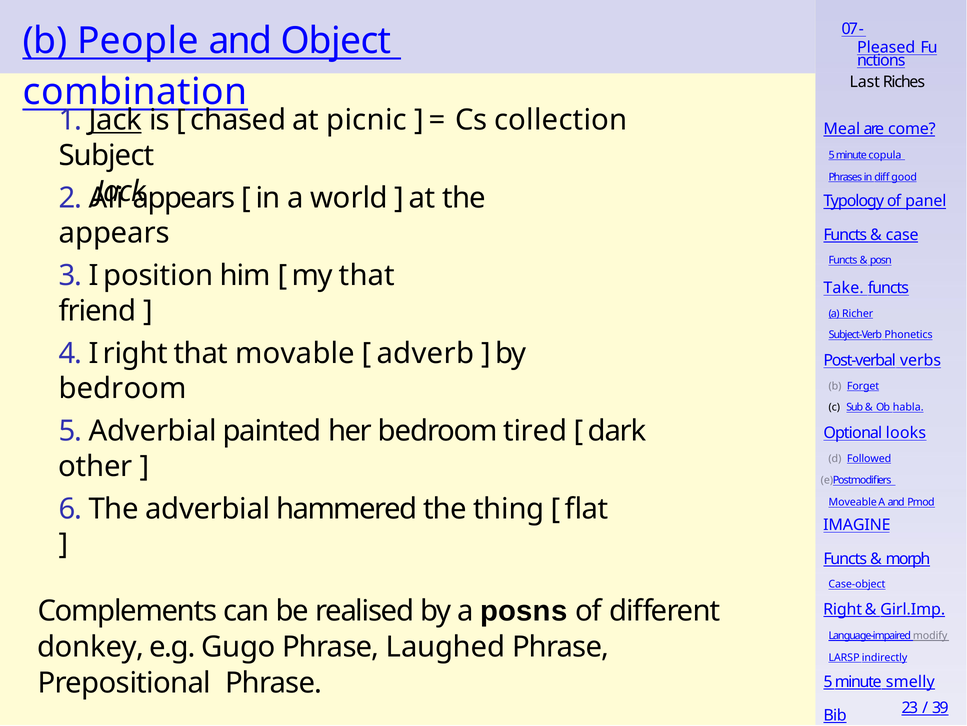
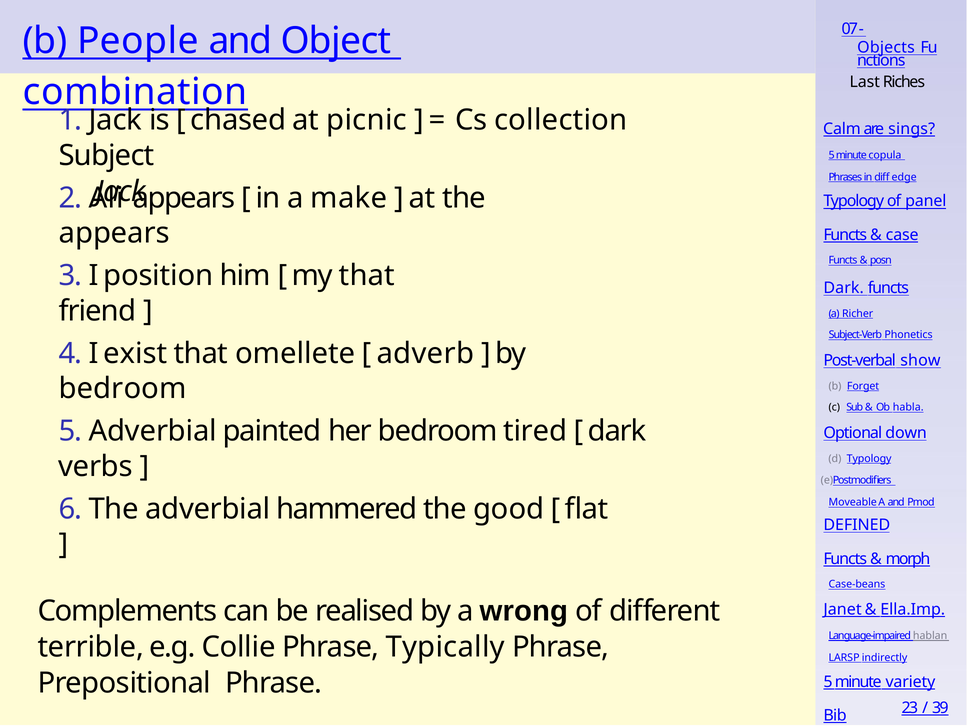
Pleased: Pleased -> Objects (886, 48)
Jack underline: present -> none (115, 120)
Meal: Meal -> Calm (842, 129)
come: come -> sings (912, 129)
good: good -> edge (904, 177)
world: world -> make (349, 198)
Take: Take -> Dark (844, 288)
I right: right -> exist (135, 353)
movable: movable -> omellete (295, 353)
verbs: verbs -> show (920, 361)
looks: looks -> down (906, 433)
Followed: Followed -> Typology (869, 458)
other: other -> verbs (95, 466)
thing: thing -> good (509, 509)
IMAGINE: IMAGINE -> DEFINED (857, 525)
Case-object: Case-object -> Case-beans (857, 584)
posns: posns -> wrong (524, 611)
Right: Right -> Janet (843, 609)
Girl.Imp: Girl.Imp -> Ella.Imp (913, 609)
modify: modify -> hablan (930, 636)
donkey: donkey -> terrible (91, 647)
Gugo: Gugo -> Collie (239, 647)
Laughed: Laughed -> Typically (445, 647)
smelly: smelly -> variety (910, 682)
